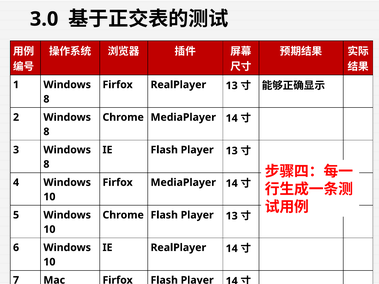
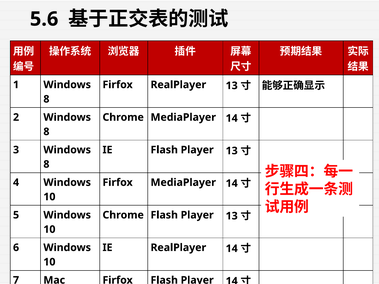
3.0: 3.0 -> 5.6 (44, 19)
